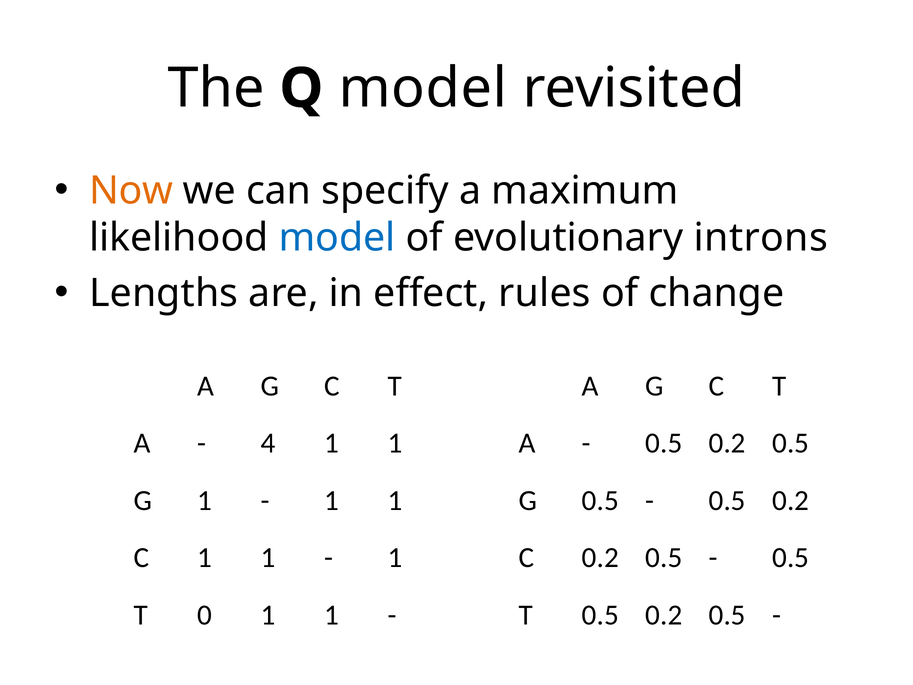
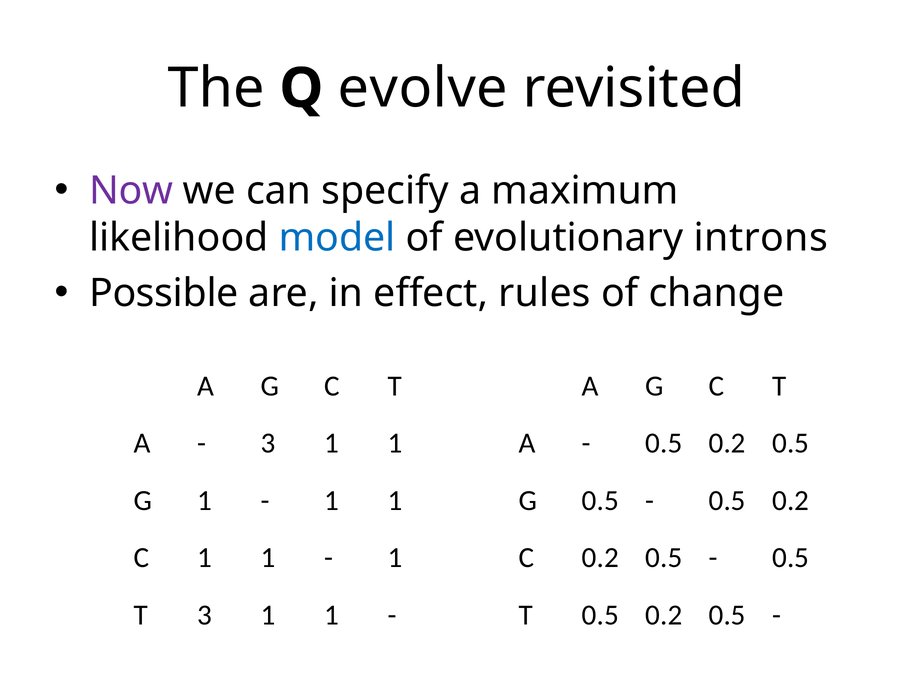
Q model: model -> evolve (423, 88)
Now colour: orange -> purple (131, 191)
Lengths: Lengths -> Possible (164, 293)
4: 4 -> 3 (268, 443)
T 0: 0 -> 3 (205, 615)
